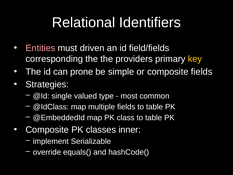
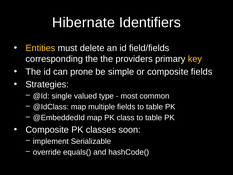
Relational: Relational -> Hibernate (84, 23)
Entities colour: pink -> yellow (40, 48)
driven: driven -> delete (92, 48)
inner: inner -> soon (130, 130)
